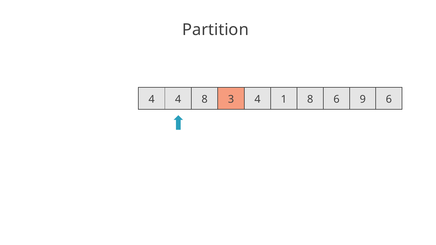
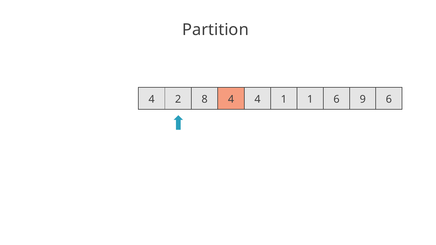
4 4: 4 -> 2 (178, 99)
8 3: 3 -> 4 (231, 99)
1 8: 8 -> 1 (310, 99)
